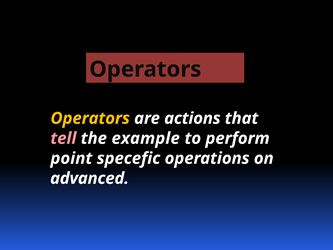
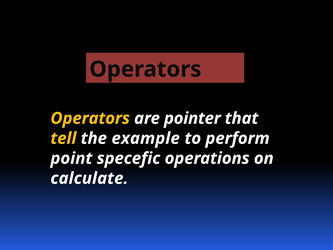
actions: actions -> pointer (192, 118)
tell colour: pink -> yellow (63, 138)
advanced: advanced -> calculate (89, 178)
